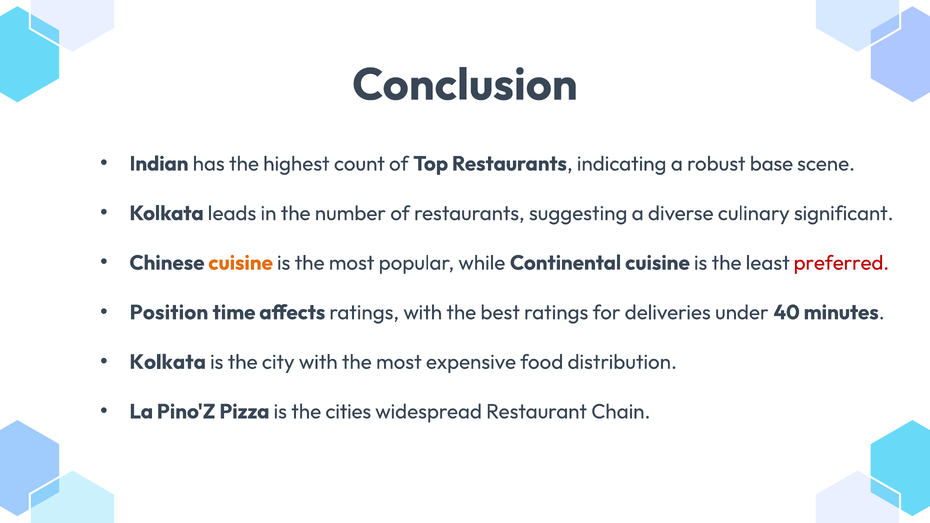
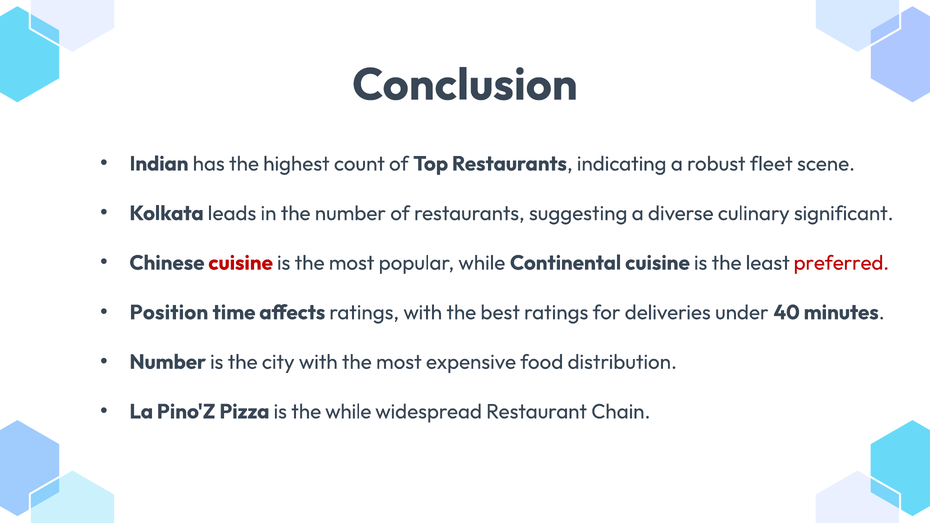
base: base -> fleet (771, 164)
cuisine colour: orange -> red (241, 263)
Kolkata: Kolkata -> Number (168, 362)
the cities: cities -> while (348, 412)
